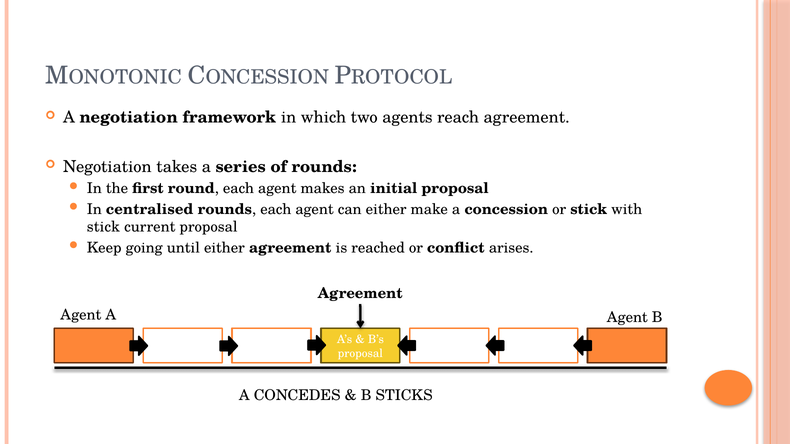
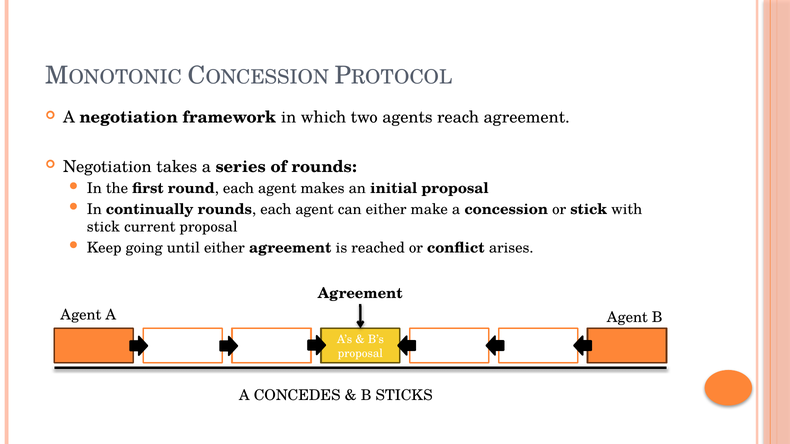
centralised: centralised -> continually (150, 209)
